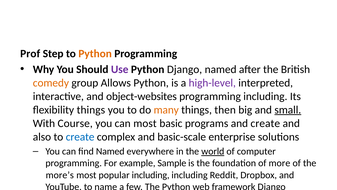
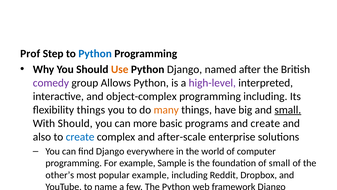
Python colour: orange -> blue (95, 53)
Use colour: purple -> orange (120, 69)
comedy colour: orange -> purple (51, 83)
object-websites: object-websites -> object-complex (141, 96)
then: then -> have (225, 110)
With Course: Course -> Should (75, 123)
can most: most -> more (145, 123)
basic-scale: basic-scale -> after-scale (182, 137)
find Named: Named -> Django (110, 151)
world underline: present -> none (213, 151)
of more: more -> small (279, 163)
more’s: more’s -> other’s (60, 175)
popular including: including -> example (151, 175)
